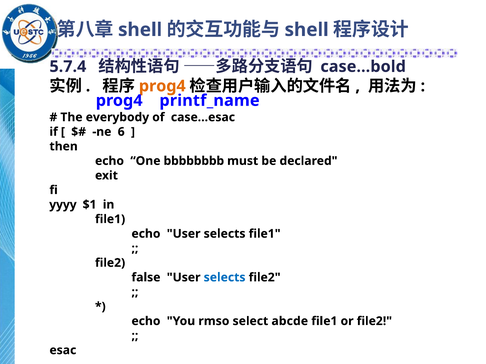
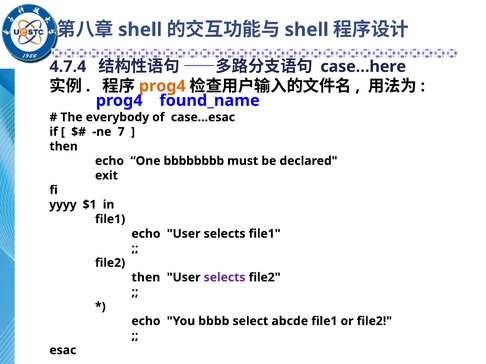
5.7.4: 5.7.4 -> 4.7.4 (68, 67)
case…bold: case…bold -> case…here (363, 67)
printf_name: printf_name -> found_name (210, 101)
6: 6 -> 7 (121, 132)
false: false -> then (146, 278)
selects colour: blue -> purple (225, 278)
rmso: rmso -> bbbb (214, 321)
